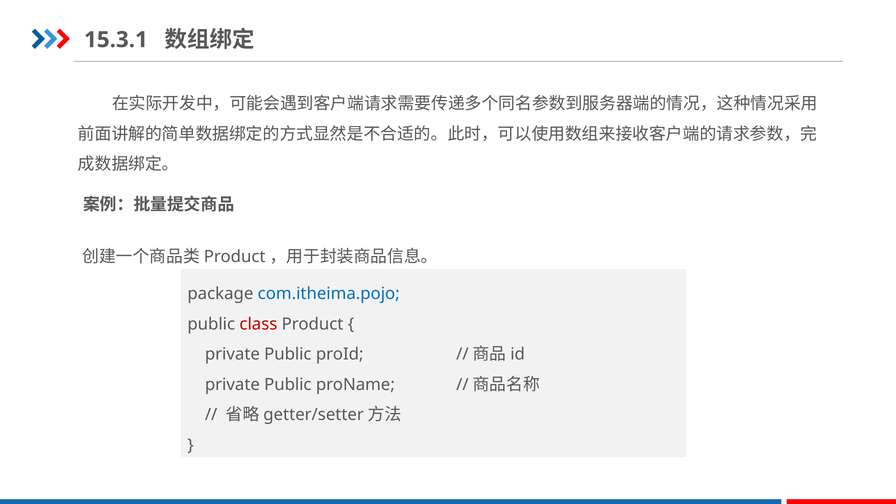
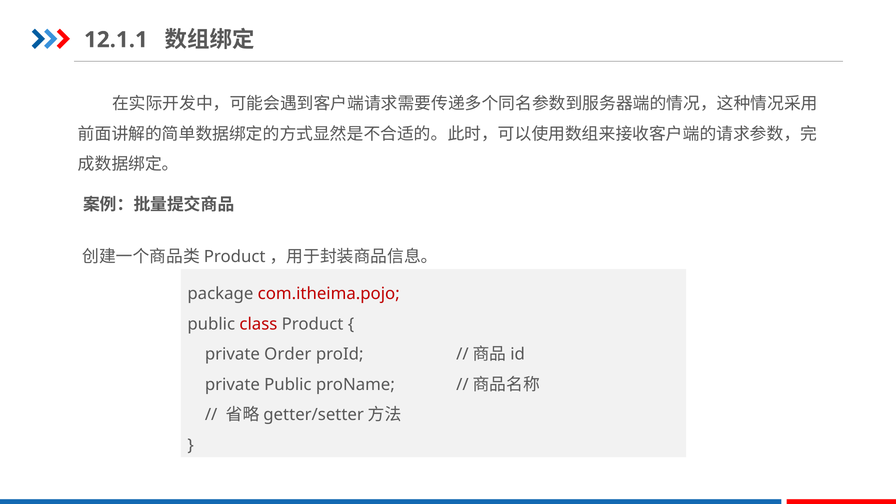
15.3.1: 15.3.1 -> 12.1.1 (116, 40)
com.itheima.pojo colour: blue -> red (329, 294)
Public: Public -> Order (288, 354)
